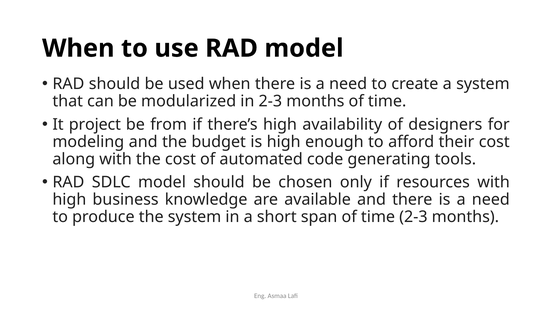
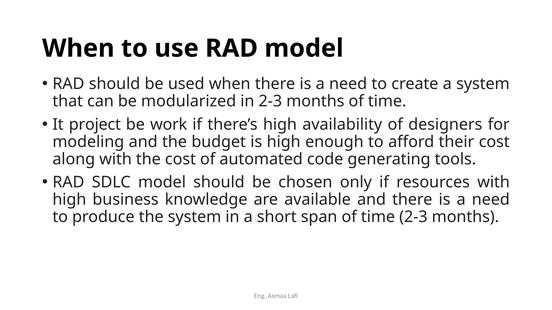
from: from -> work (169, 125)
